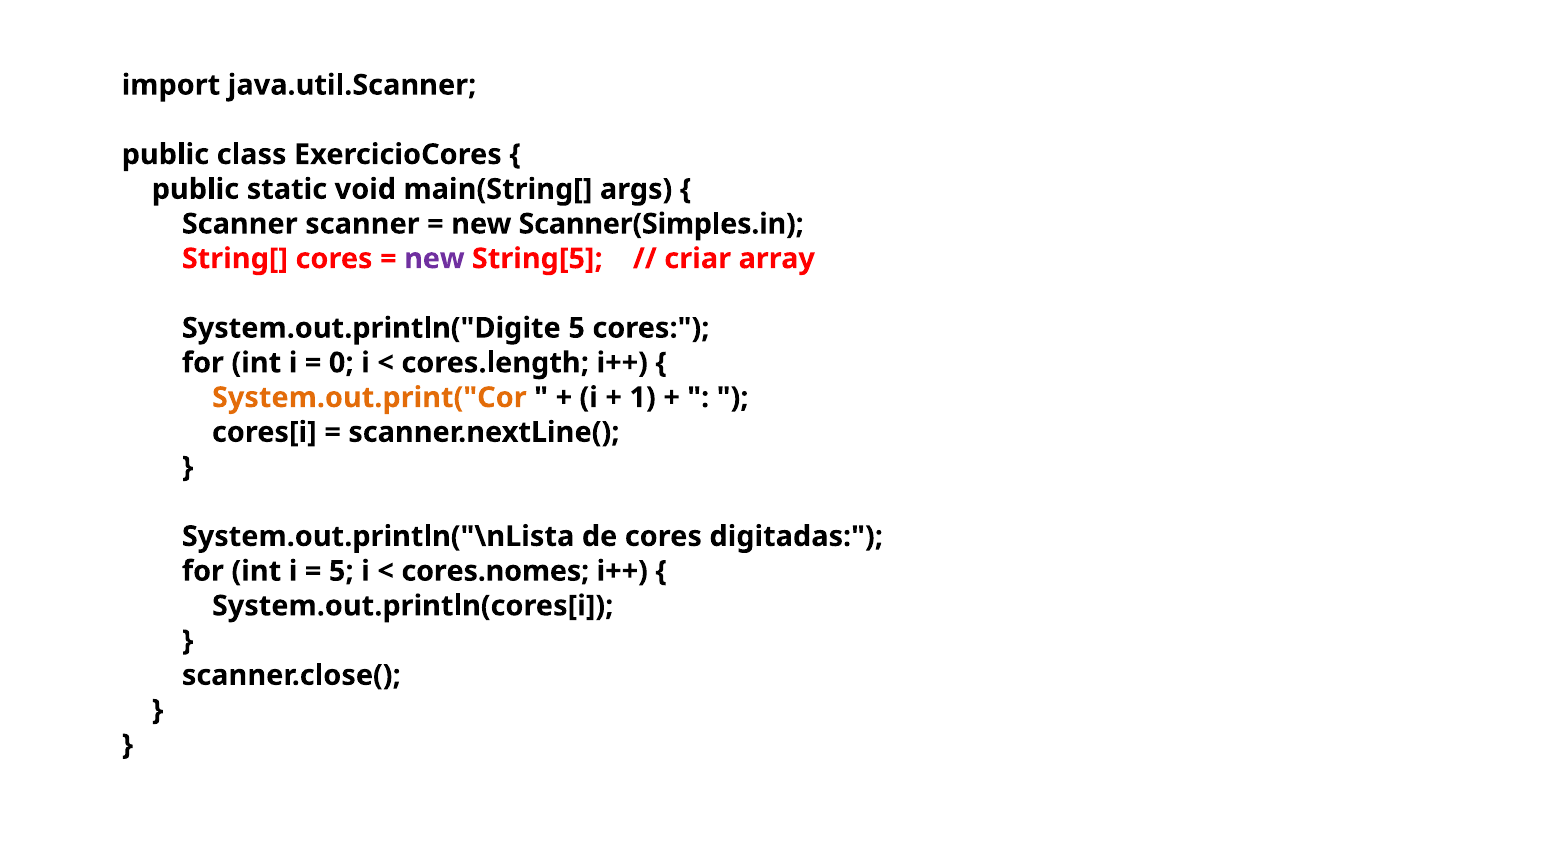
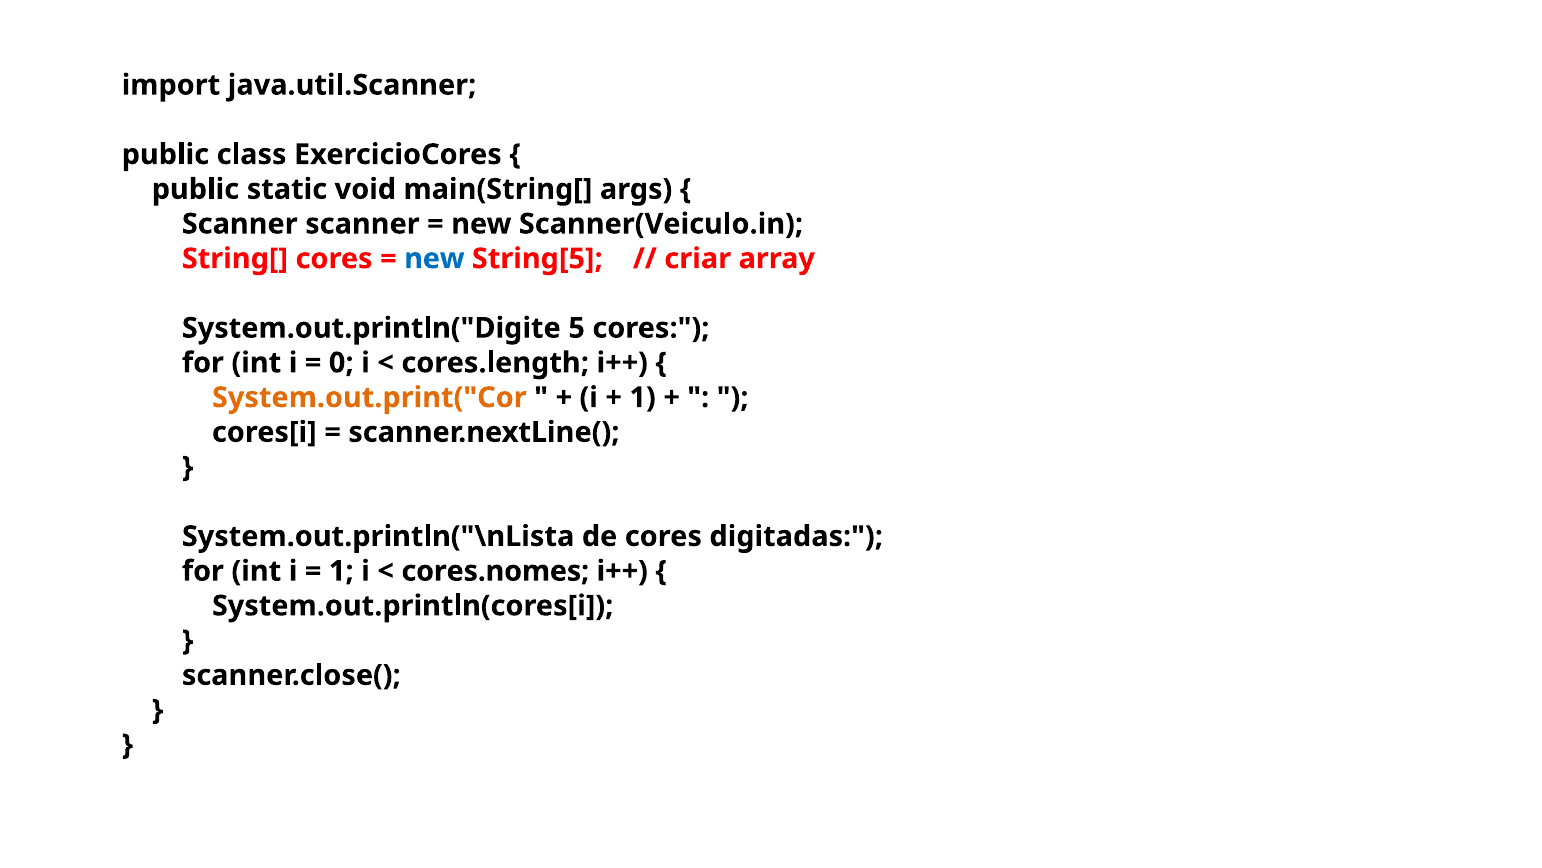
Scanner(Simples.in: Scanner(Simples.in -> Scanner(Veiculo.in (661, 224)
new colour: purple -> blue (434, 259)
5: 5 -> 1 (341, 571)
